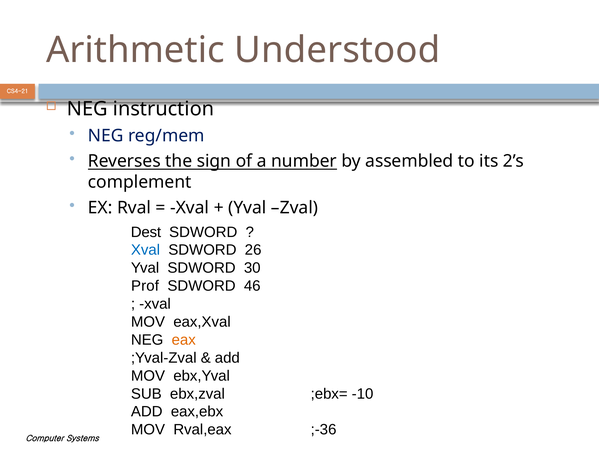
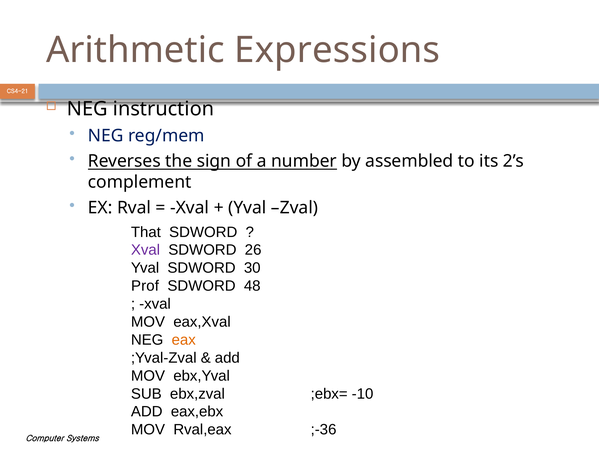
Understood: Understood -> Expressions (337, 50)
Dest: Dest -> That (146, 232)
Xval colour: blue -> purple (145, 250)
46: 46 -> 48 (252, 286)
